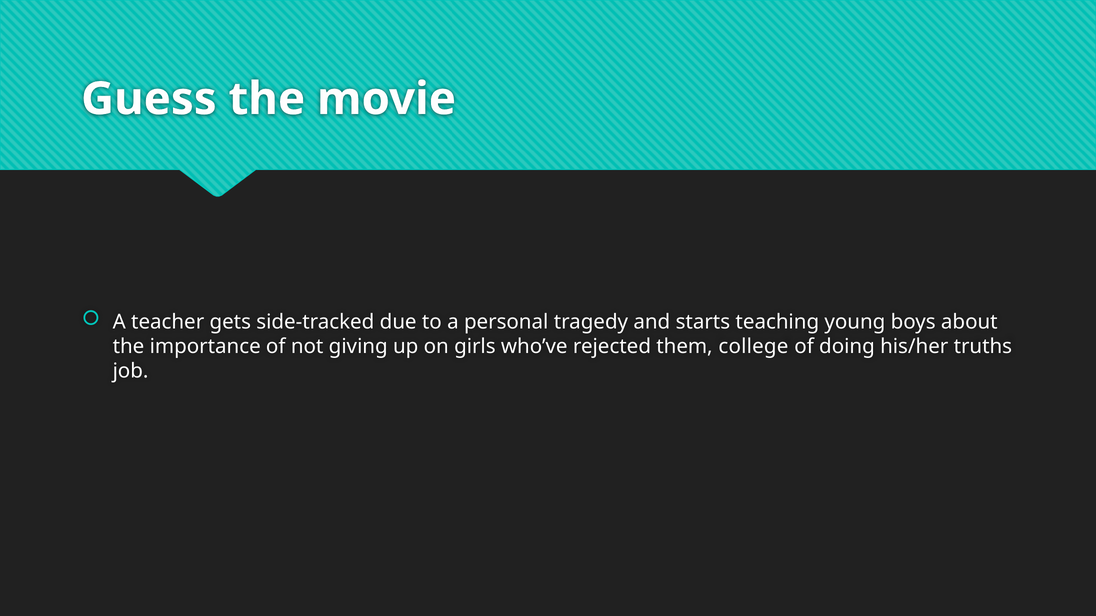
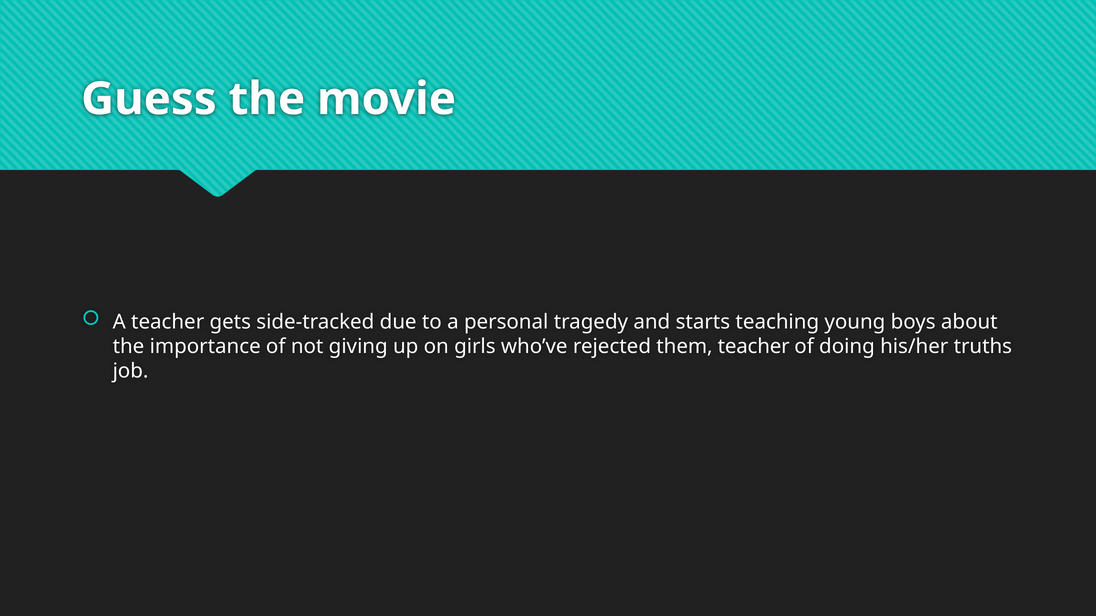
them college: college -> teacher (754, 347)
